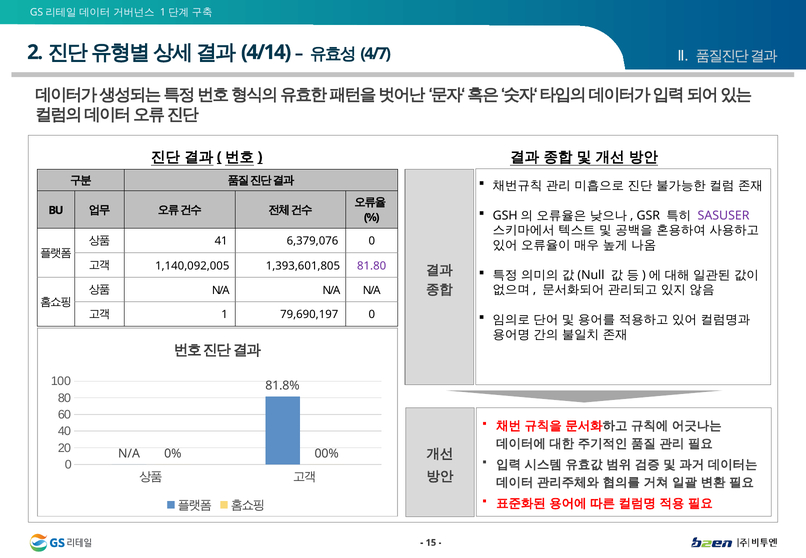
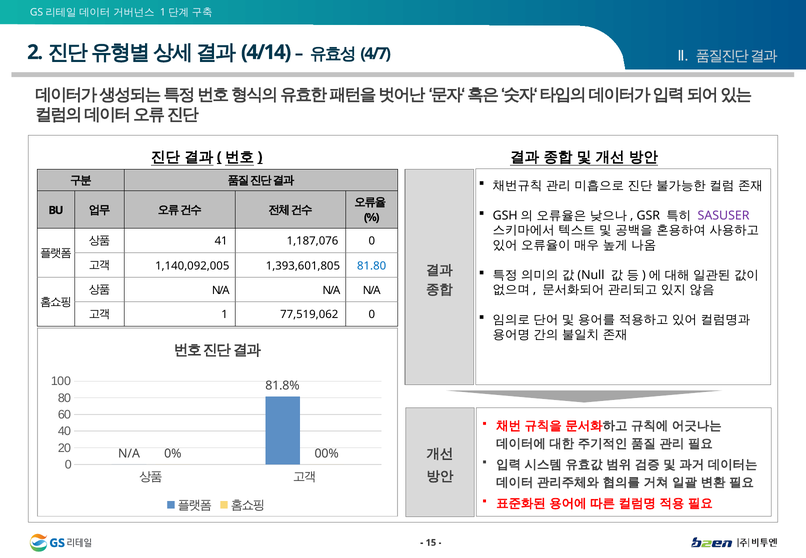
6,379,076: 6,379,076 -> 1,187,076 (312, 241)
81.80 colour: purple -> blue (372, 266)
79,690,197: 79,690,197 -> 77,519,062 (309, 315)
